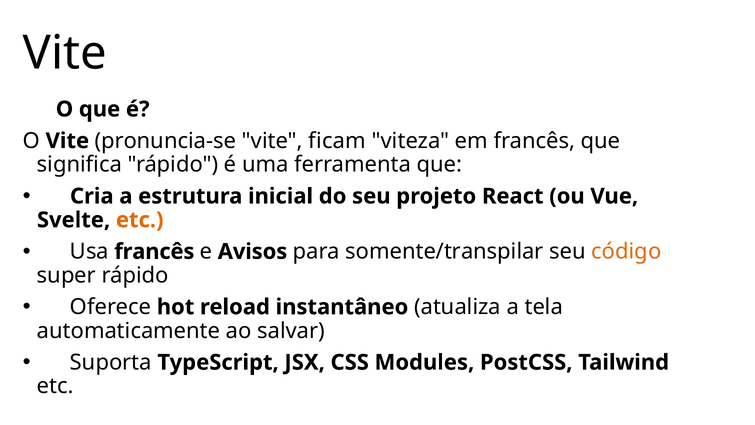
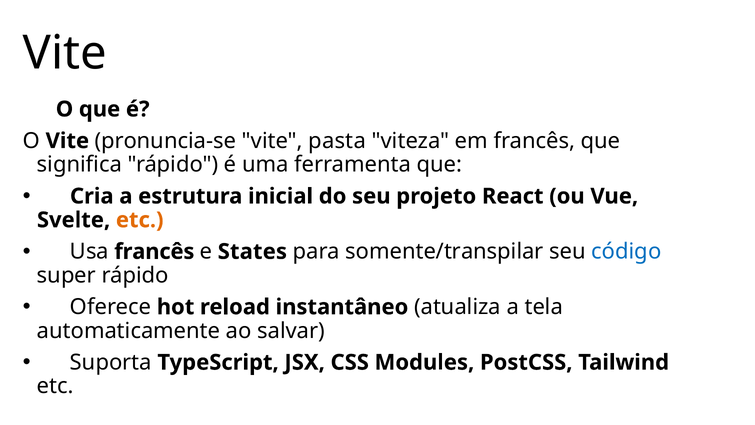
ficam: ficam -> pasta (337, 141)
Avisos: Avisos -> States (252, 251)
código colour: orange -> blue (626, 251)
